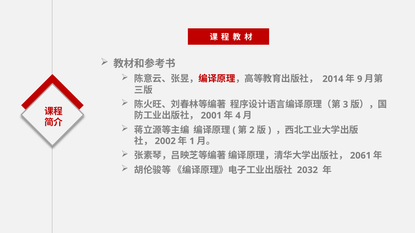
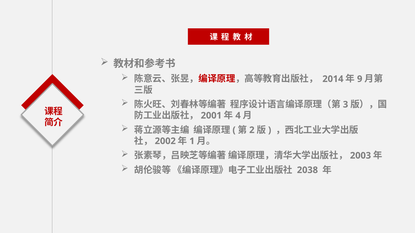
2061: 2061 -> 2003 (361, 156)
2032: 2032 -> 2038 (307, 170)
